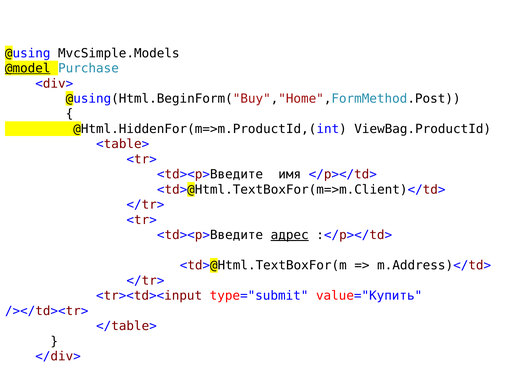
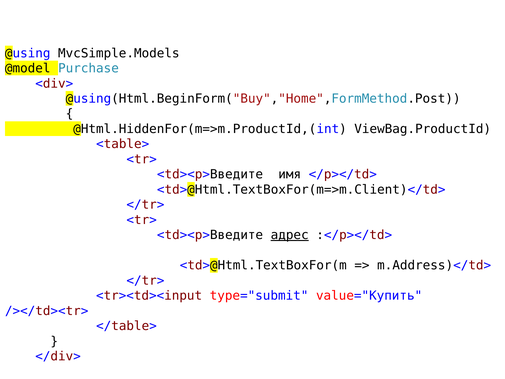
@model underline: present -> none (28, 68)
